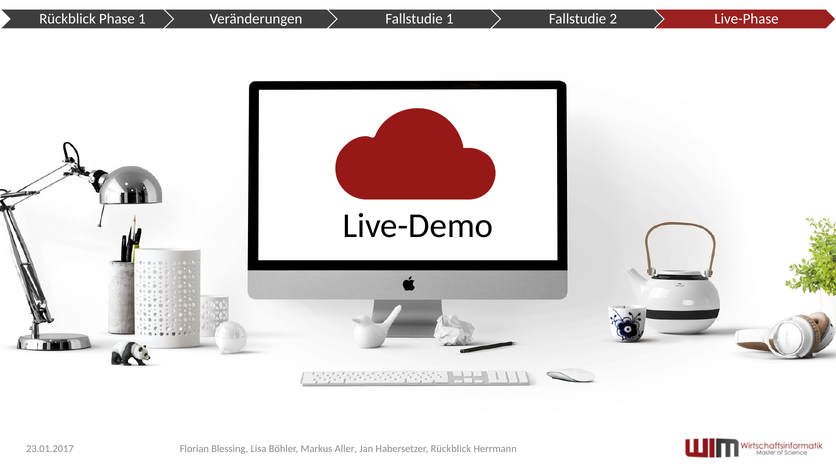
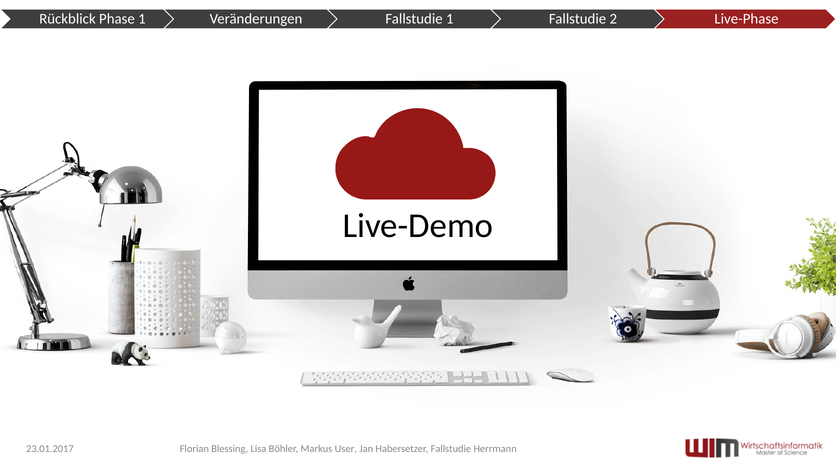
Aller: Aller -> User (346, 449)
Habersetzer Rückblick: Rückblick -> Fallstudie (451, 449)
